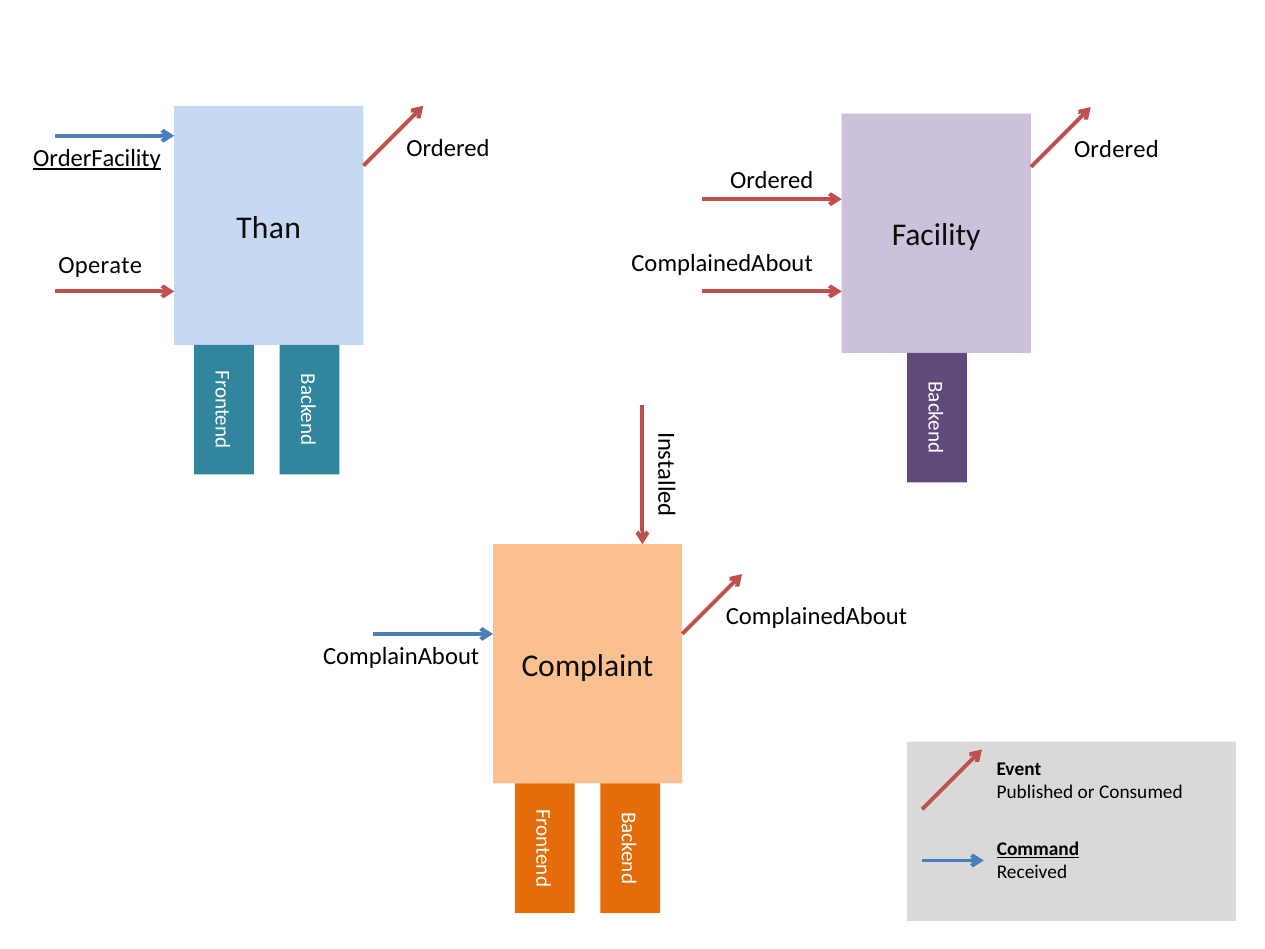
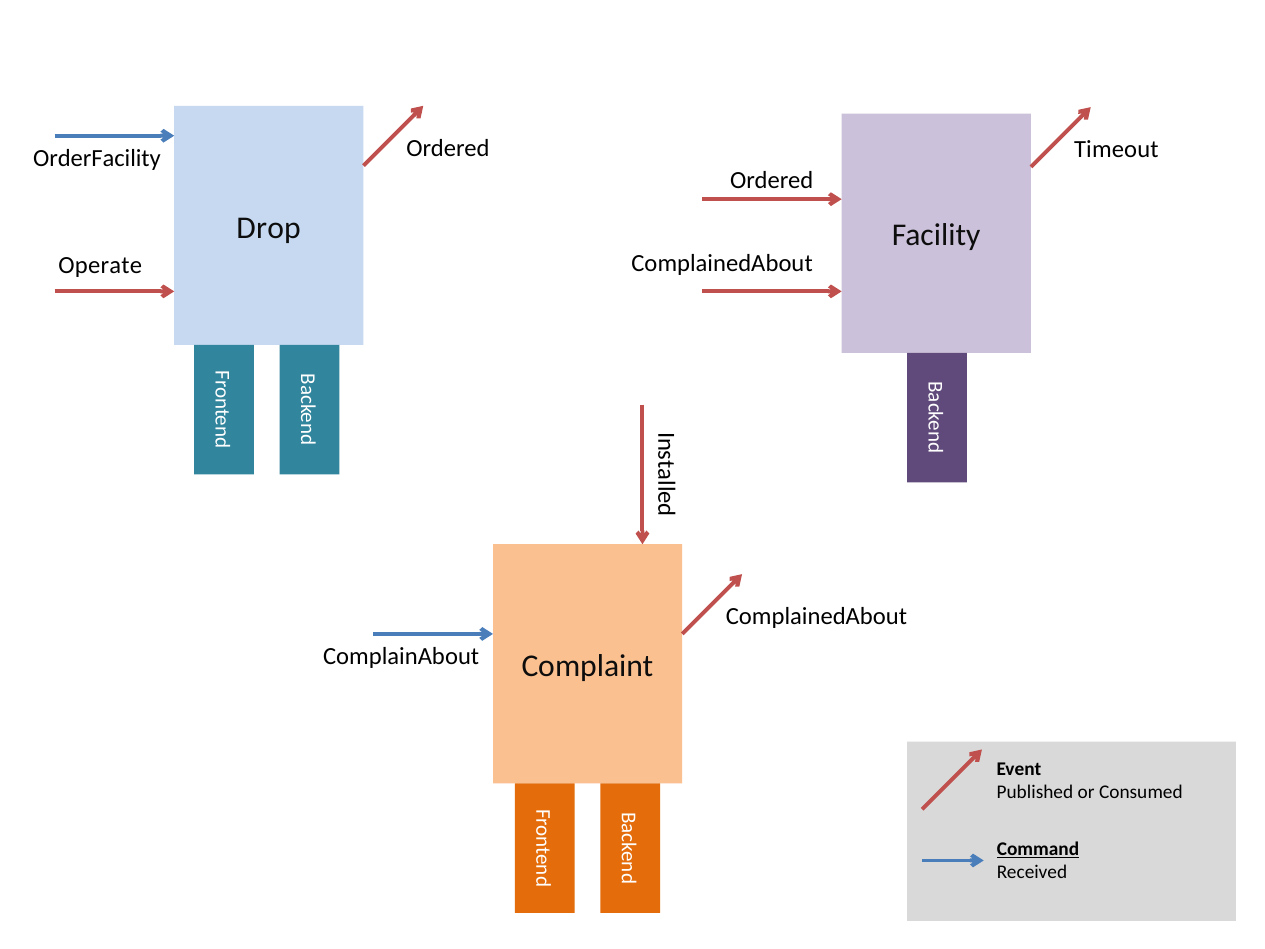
Ordered: Ordered -> Timeout (1116, 150)
OrderFacility underline: present -> none (97, 158)
Than: Than -> Drop (269, 228)
